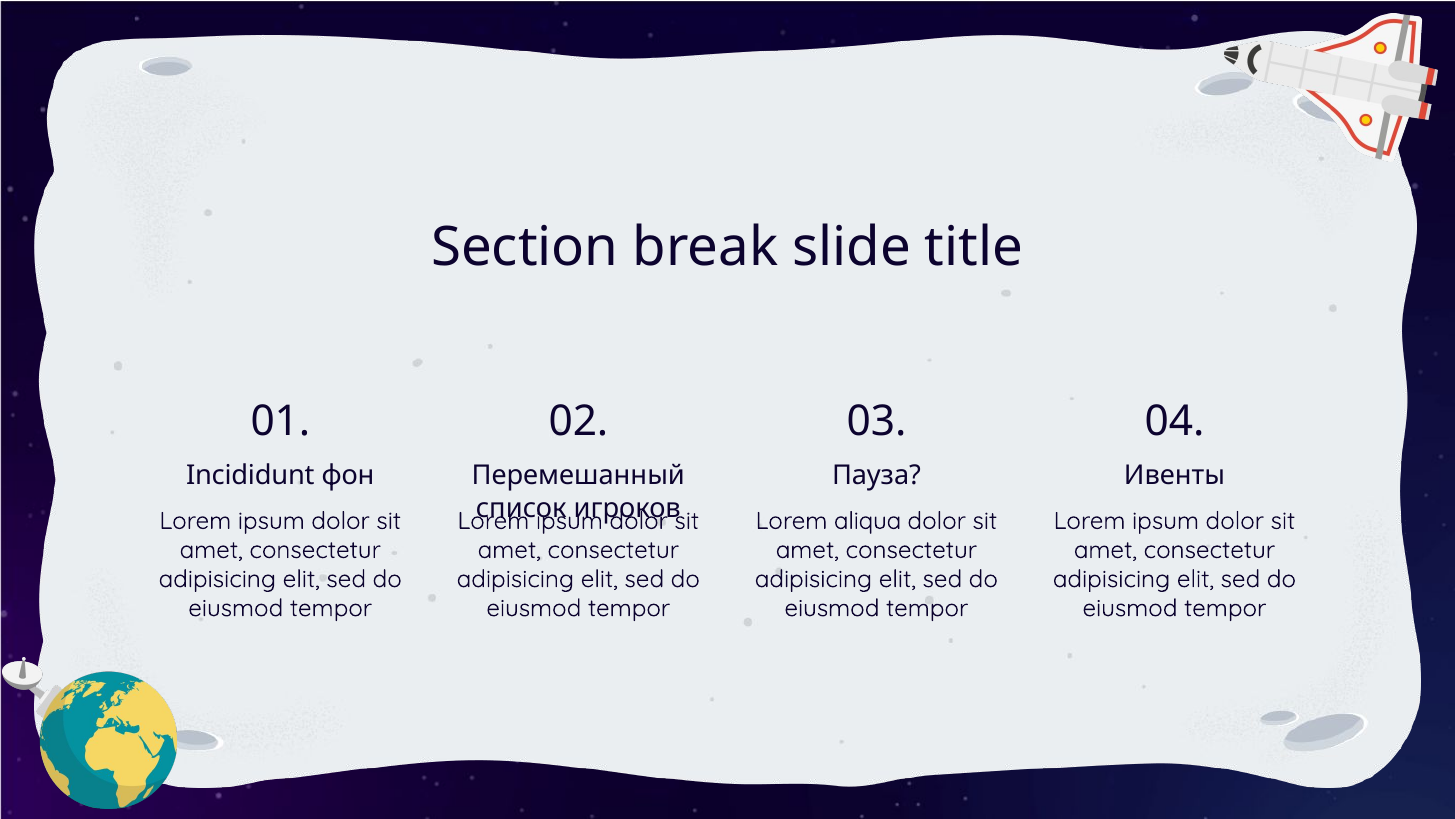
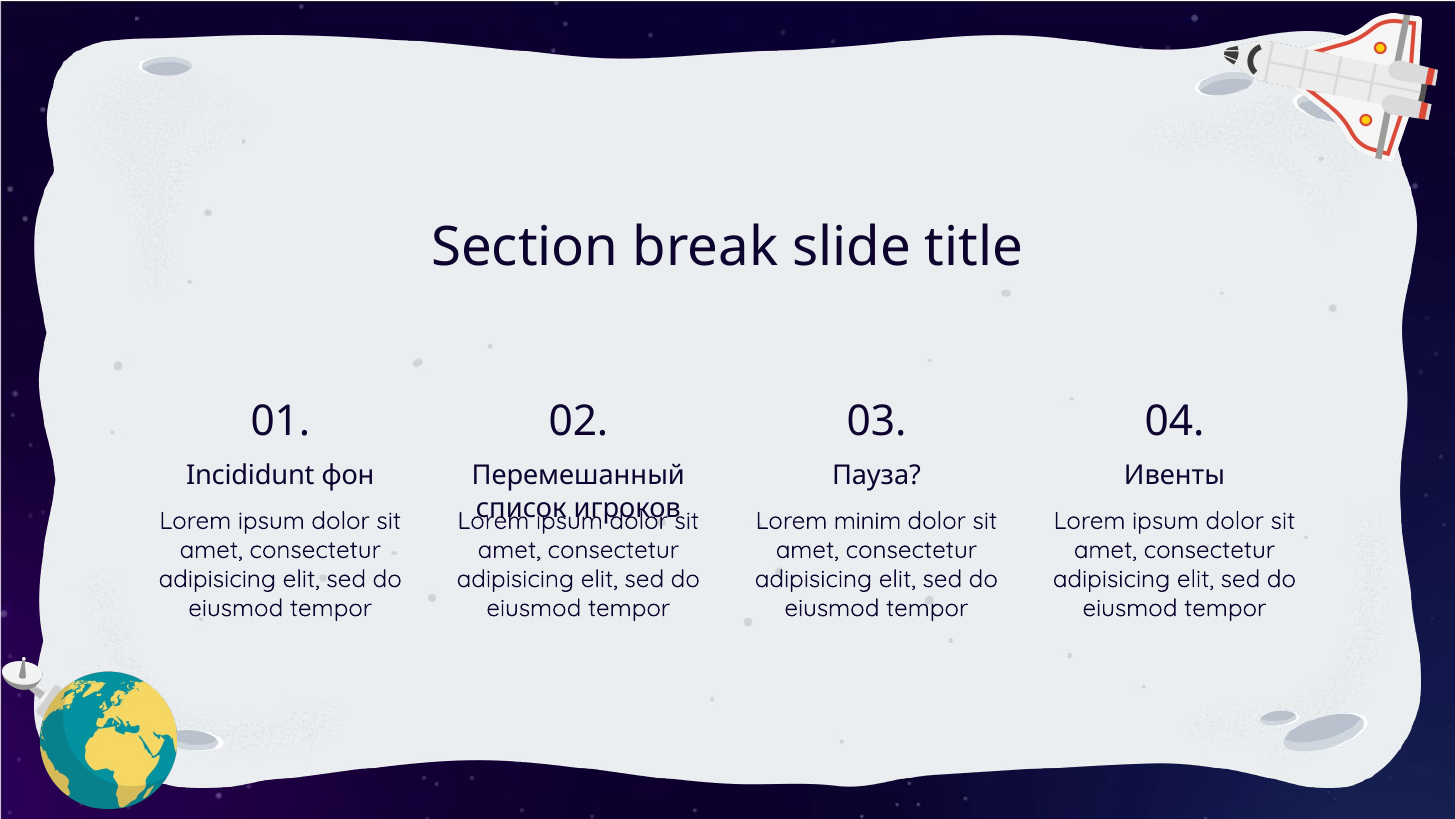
aliqua: aliqua -> minim (868, 521)
